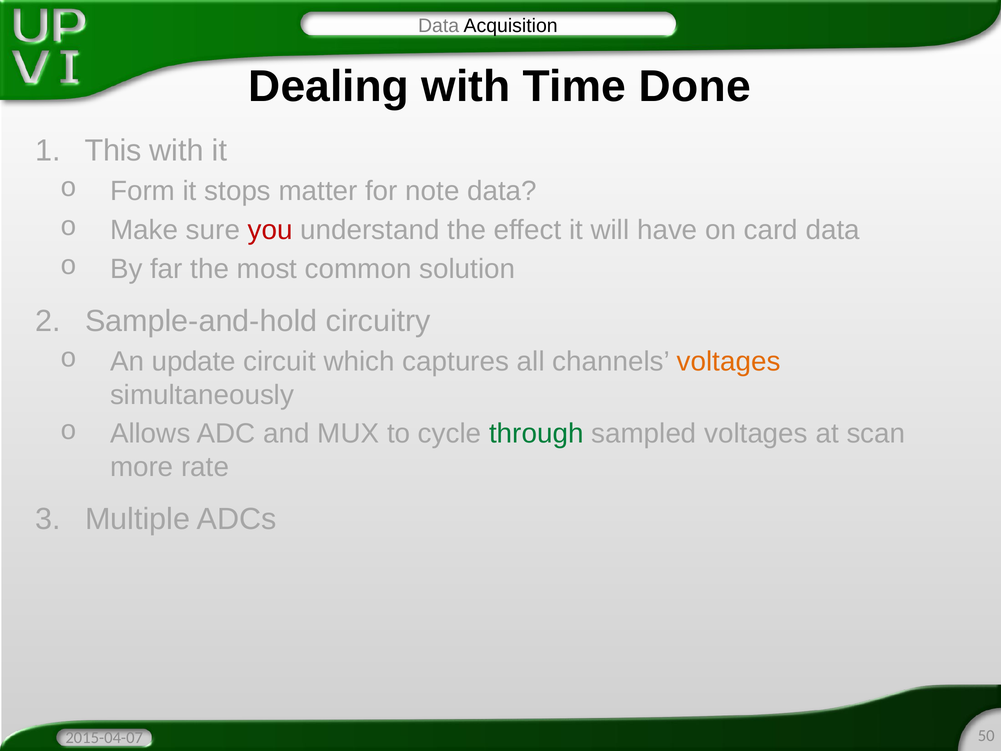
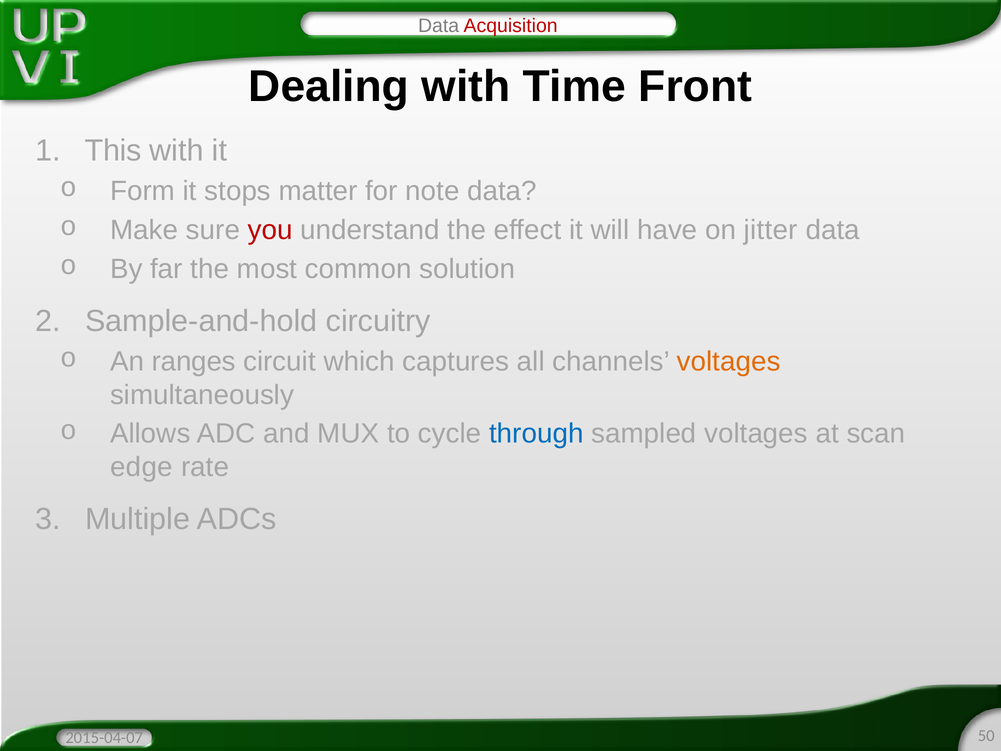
Acquisition colour: black -> red (511, 26)
Done: Done -> Front (695, 86)
card: card -> jitter (771, 230)
update: update -> ranges (194, 361)
through colour: green -> blue (536, 434)
more: more -> edge (142, 467)
